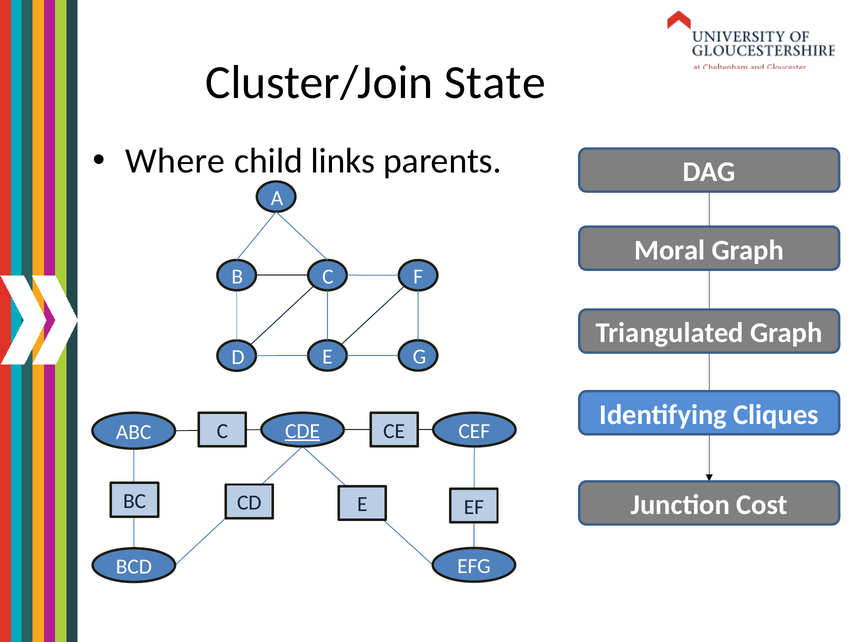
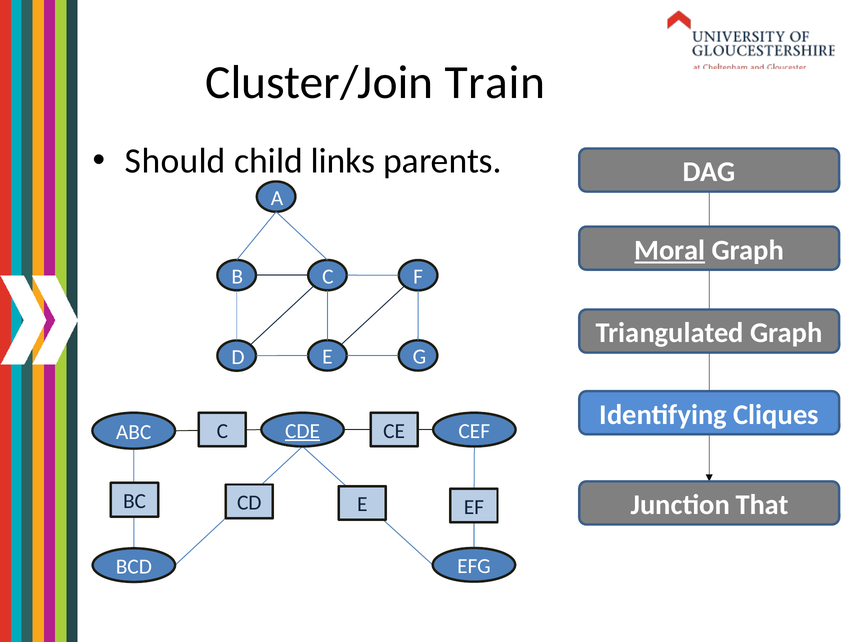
State: State -> Train (495, 83)
Where: Where -> Should (175, 161)
Moral underline: none -> present (670, 250)
Cost: Cost -> That (762, 505)
